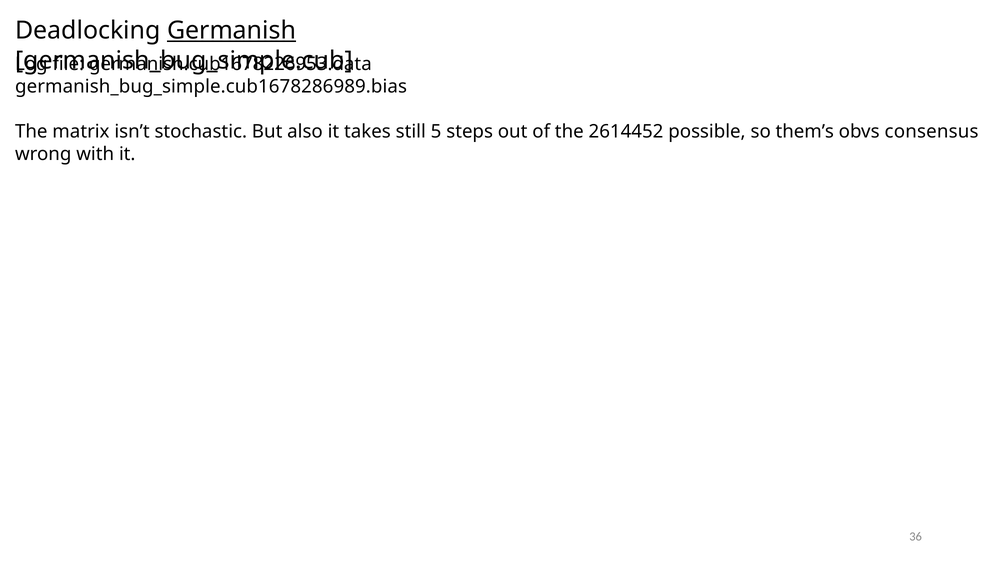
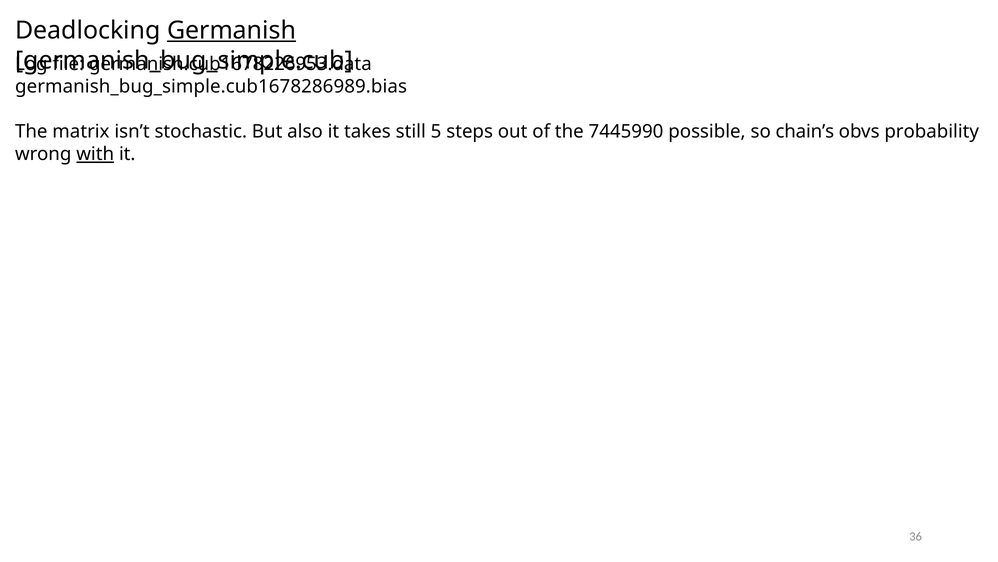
2614452: 2614452 -> 7445990 (626, 132)
them’s: them’s -> chain’s (805, 132)
consensus: consensus -> probability (932, 132)
with underline: none -> present (95, 154)
